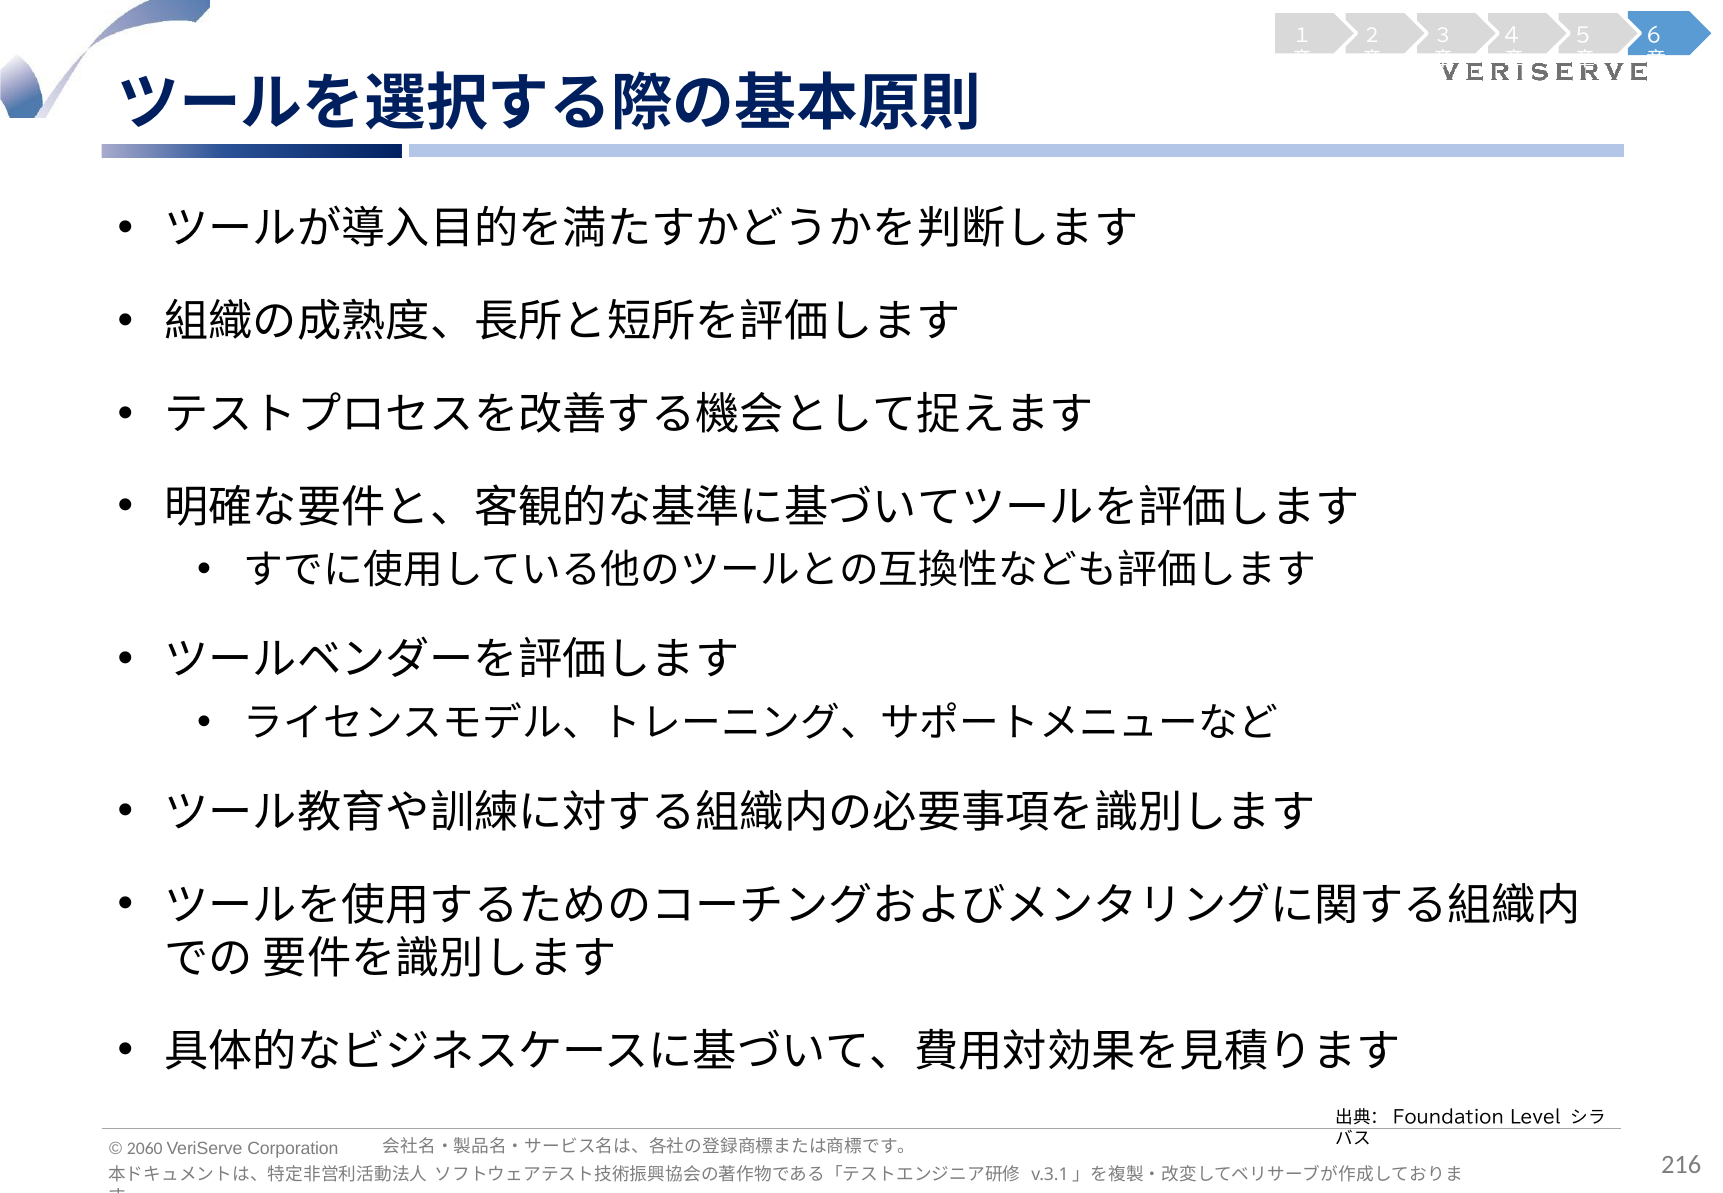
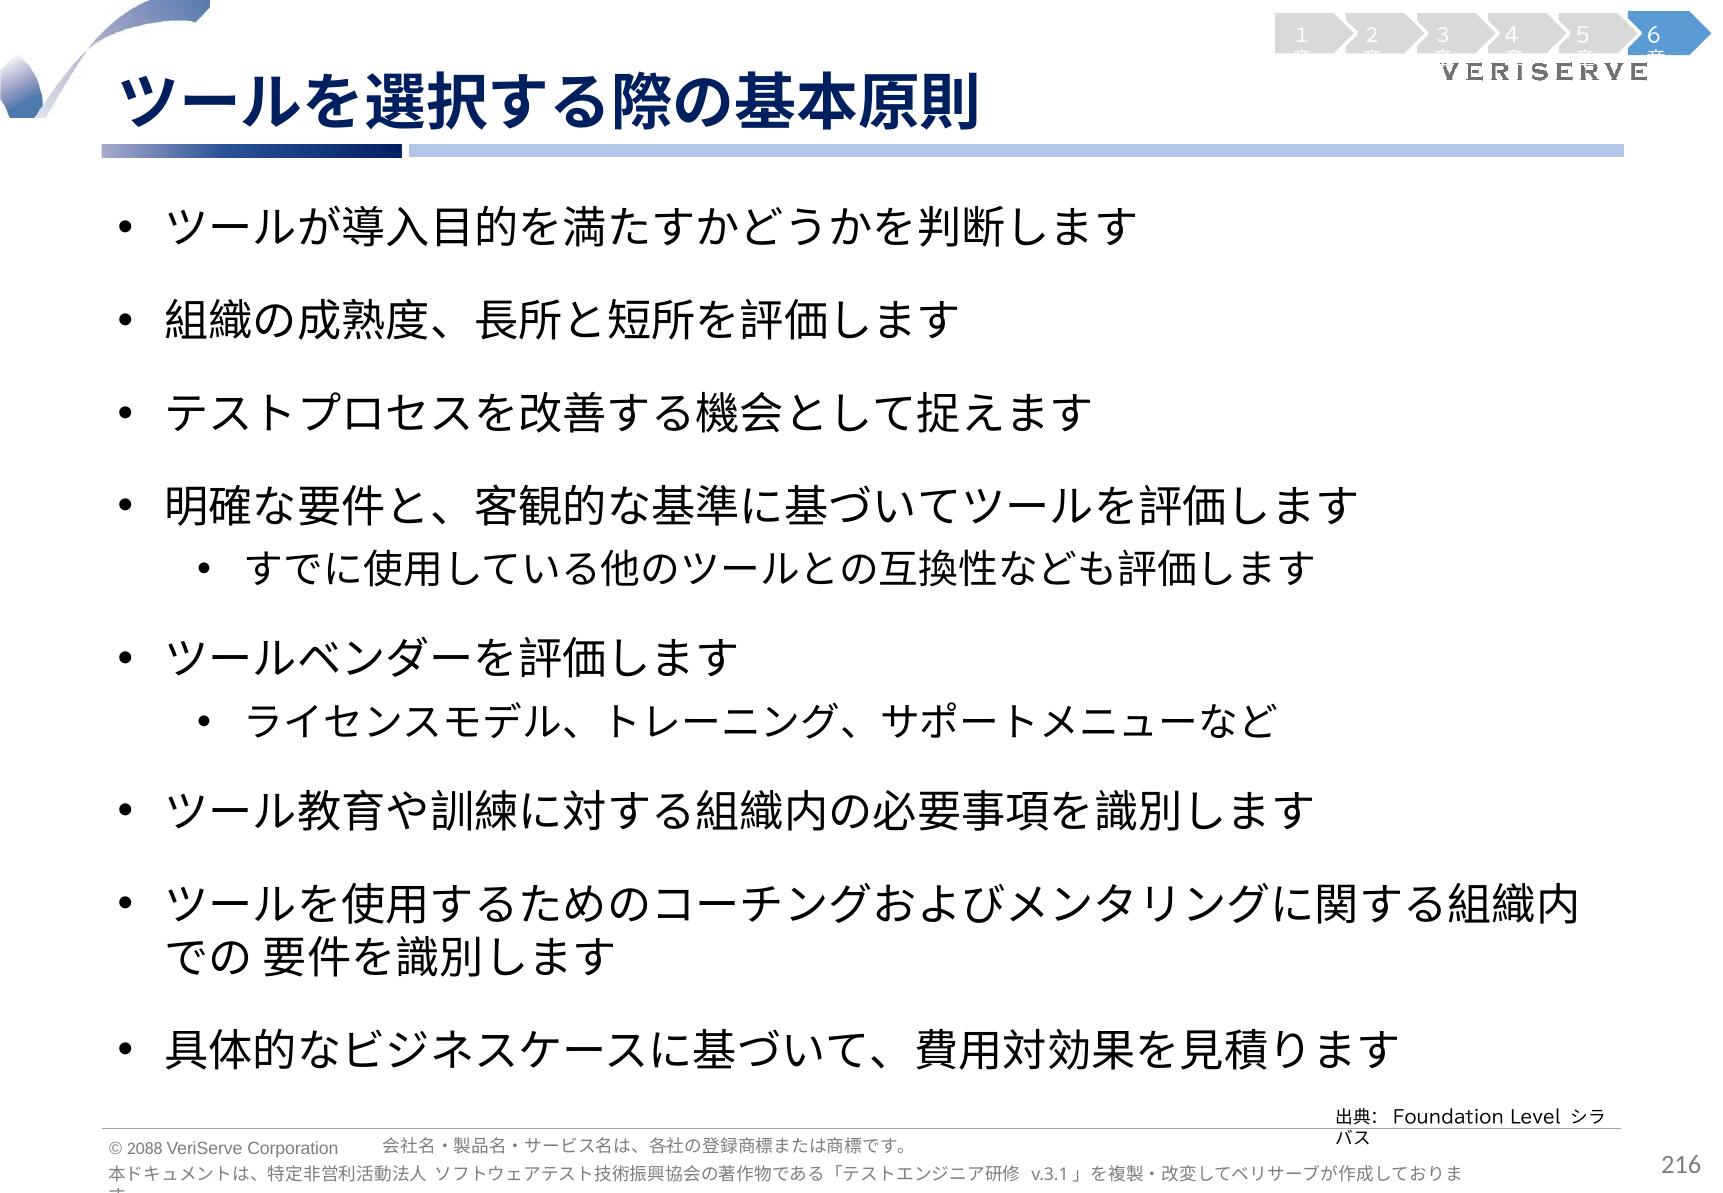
2060: 2060 -> 2088 (145, 1148)
